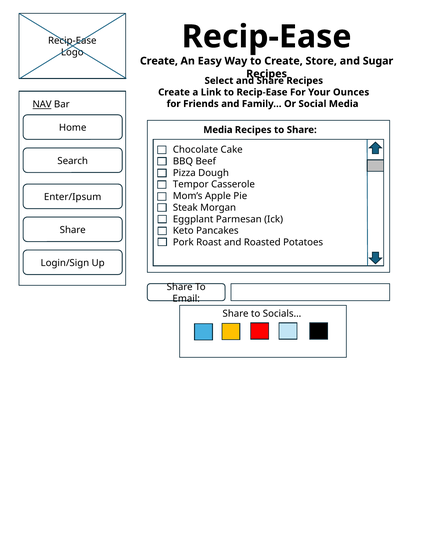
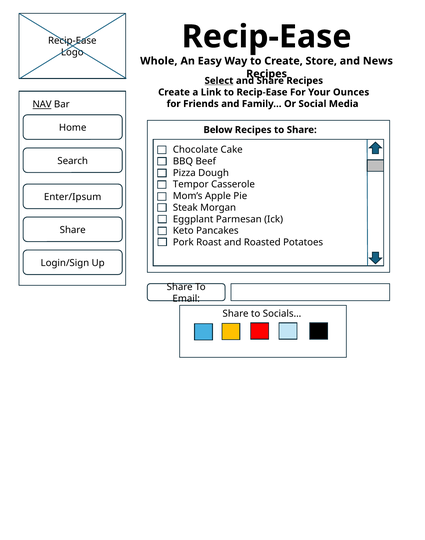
Create: Create -> Whole (159, 61)
Sugar: Sugar -> News (378, 61)
Select underline: none -> present (219, 81)
Media: Media -> Below (218, 130)
